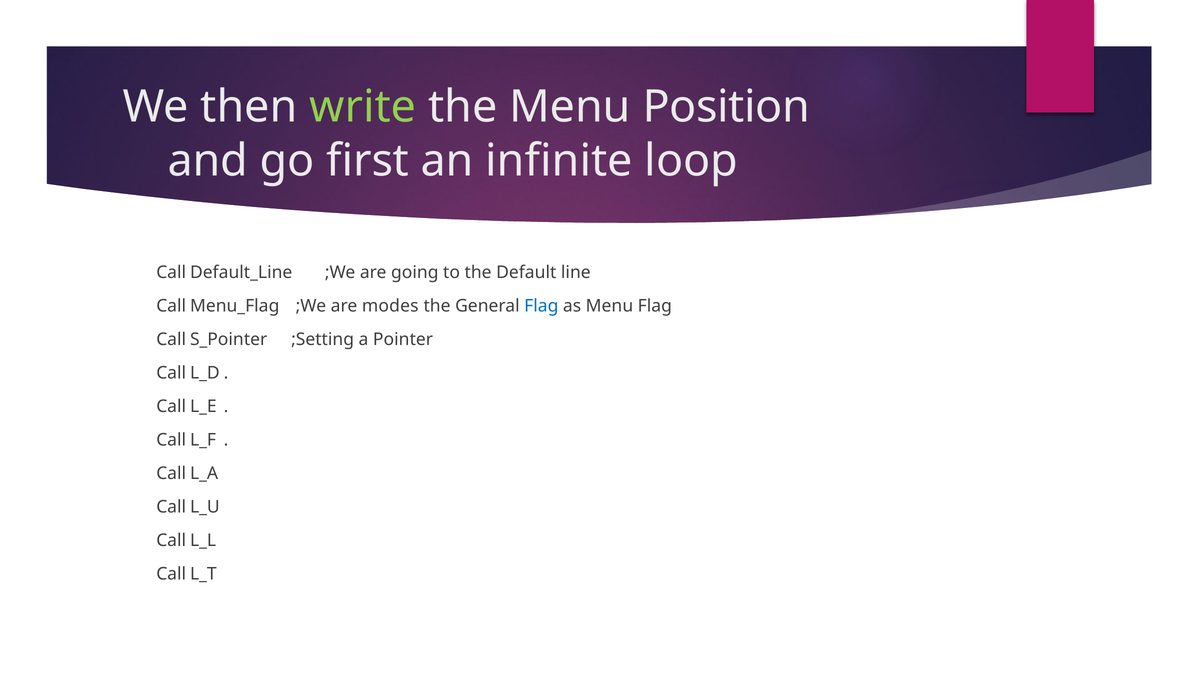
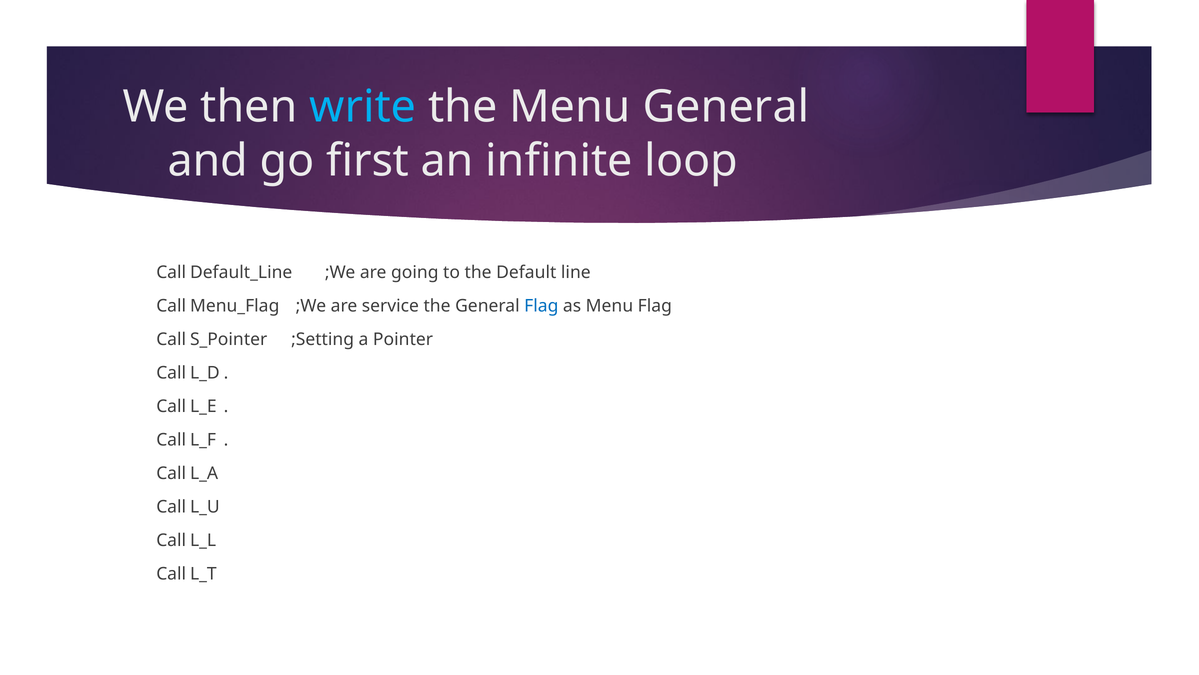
write colour: light green -> light blue (363, 107)
Menu Position: Position -> General (726, 107)
modes: modes -> service (390, 306)
